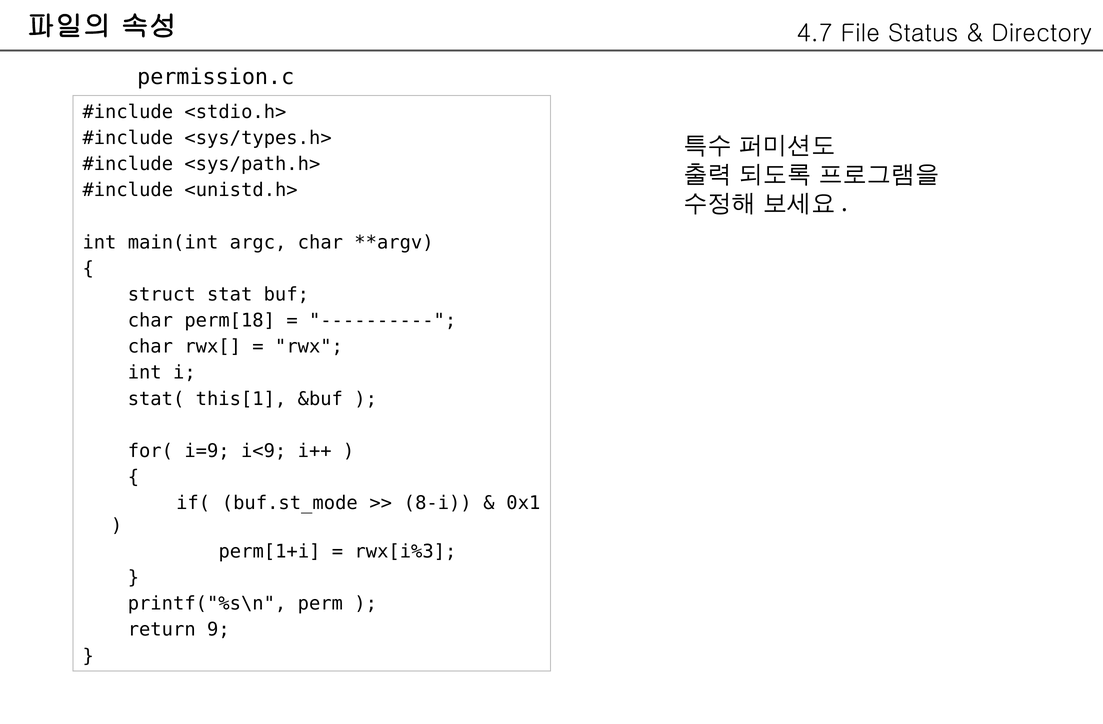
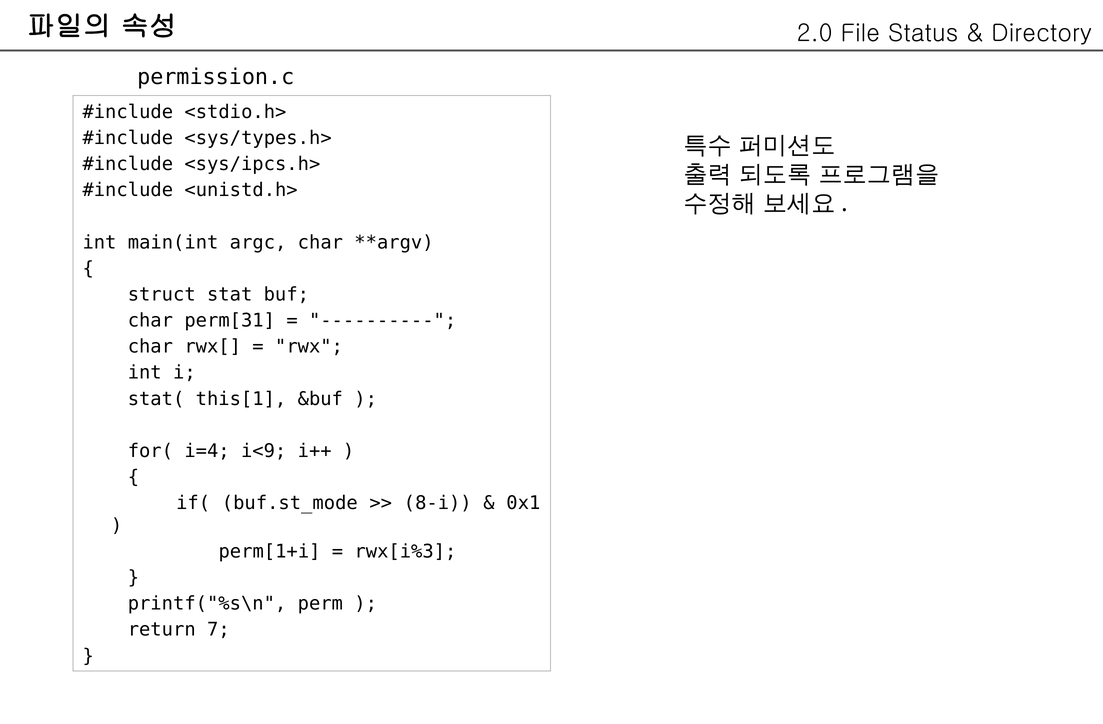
4.7: 4.7 -> 2.0 (815, 33)
<sys/path.h>: <sys/path.h> -> <sys/ipcs.h> (252, 164)
perm[18: perm[18 -> perm[31 (230, 321)
i=9: i=9 -> i=4 (207, 451)
9: 9 -> 7 (218, 630)
